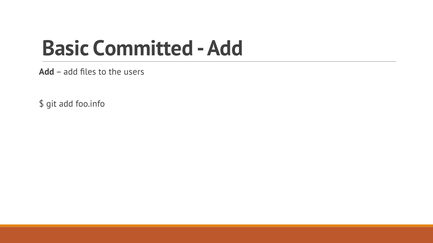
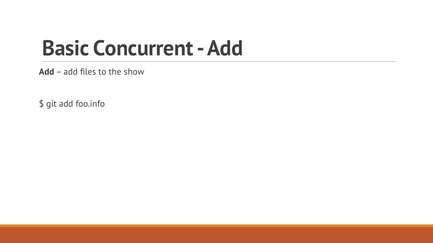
Committed: Committed -> Concurrent (143, 49)
users: users -> show (134, 72)
